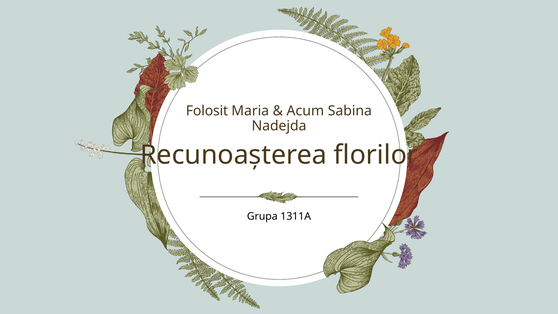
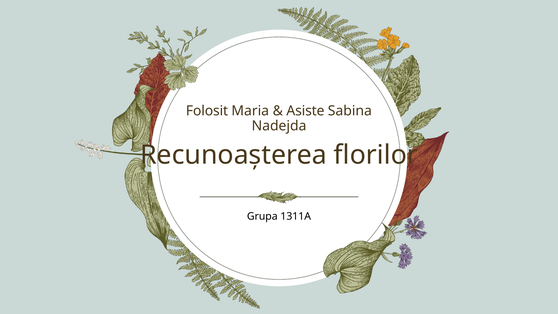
Acum: Acum -> Asiste (305, 111)
